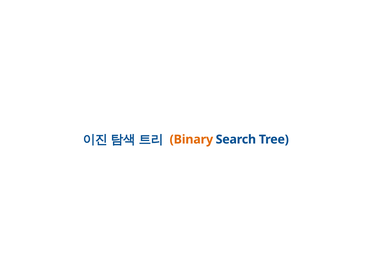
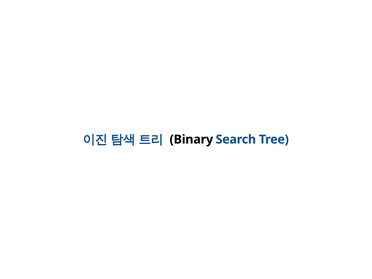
Binary colour: orange -> black (191, 139)
